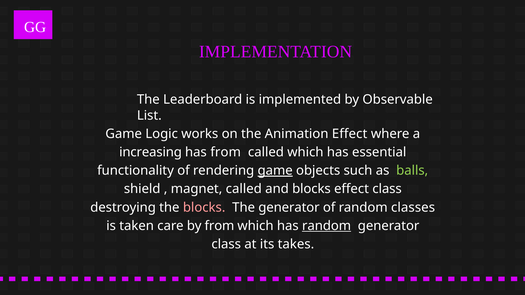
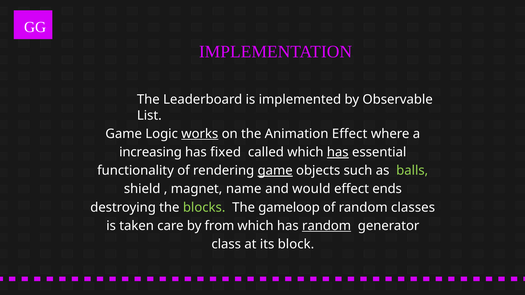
works underline: none -> present (200, 134)
has from: from -> fixed (226, 152)
has underline: none -> present (338, 152)
magnet called: called -> name (244, 189)
and blocks: blocks -> would (311, 189)
effect class: class -> ends (387, 189)
blocks colour: pink -> light green (204, 208)
The generator: generator -> gameloop (289, 208)
takes: takes -> block (296, 244)
